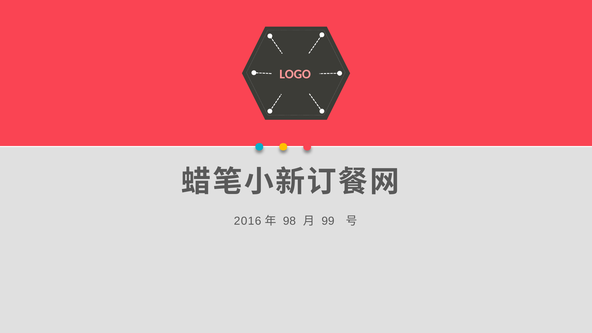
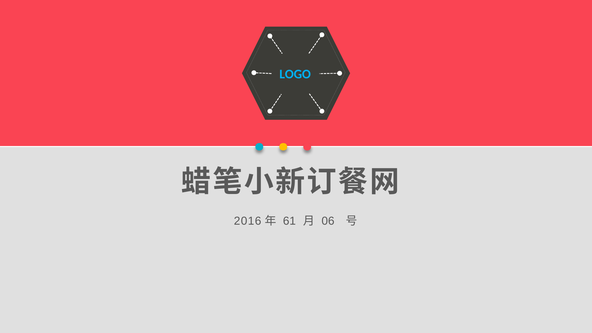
LOGO colour: pink -> light blue (295, 74)
98: 98 -> 61 (289, 221)
99: 99 -> 06 (328, 221)
